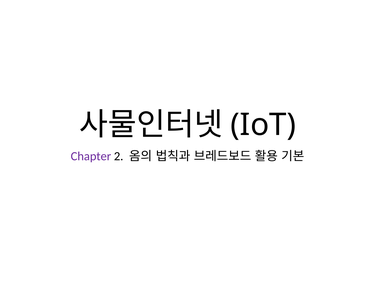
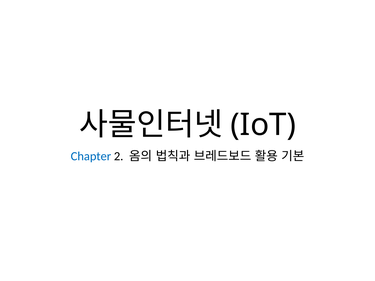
Chapter colour: purple -> blue (91, 156)
